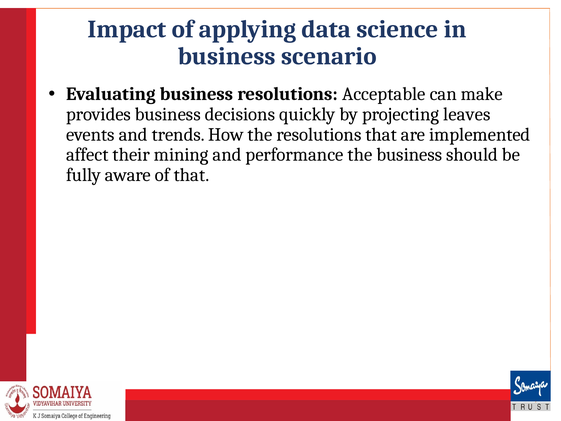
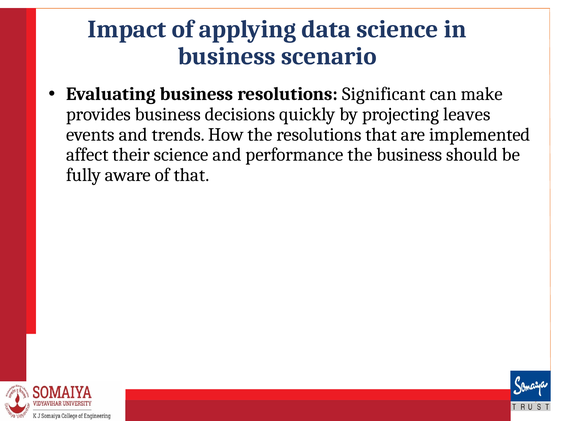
Acceptable: Acceptable -> Significant (384, 94)
their mining: mining -> science (181, 155)
